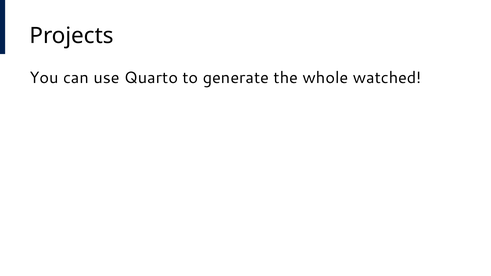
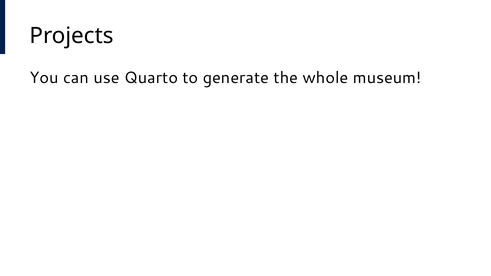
watched: watched -> museum (387, 78)
